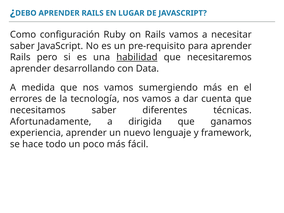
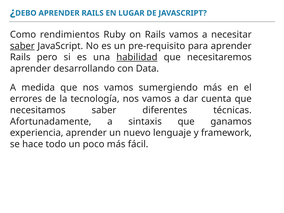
configuración: configuración -> rendimientos (70, 35)
saber underline: none -> present (22, 46)
dirigida: dirigida -> sintaxis (145, 121)
